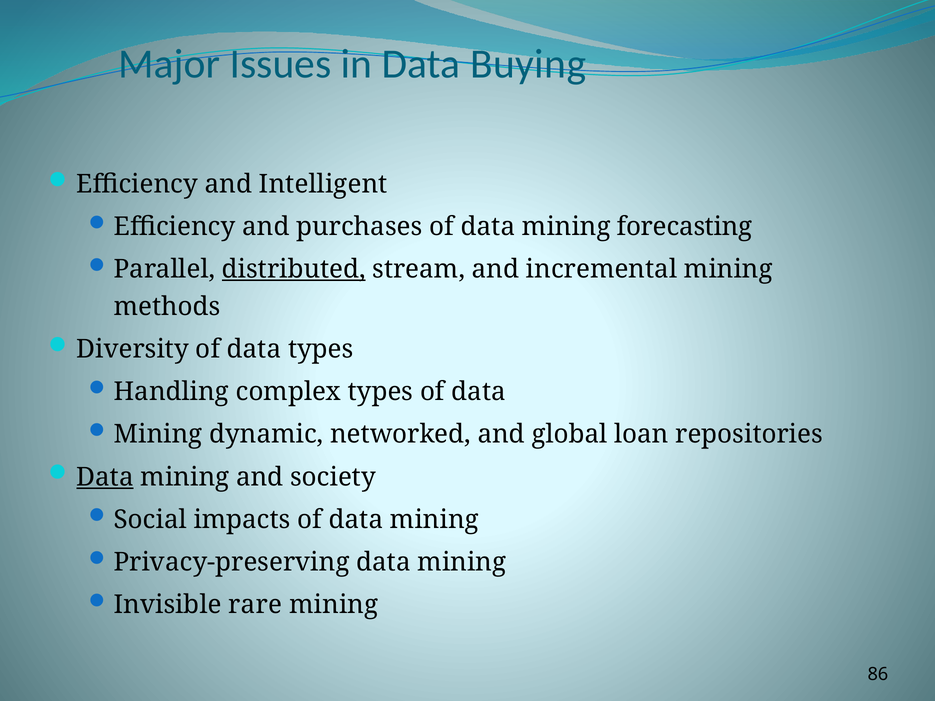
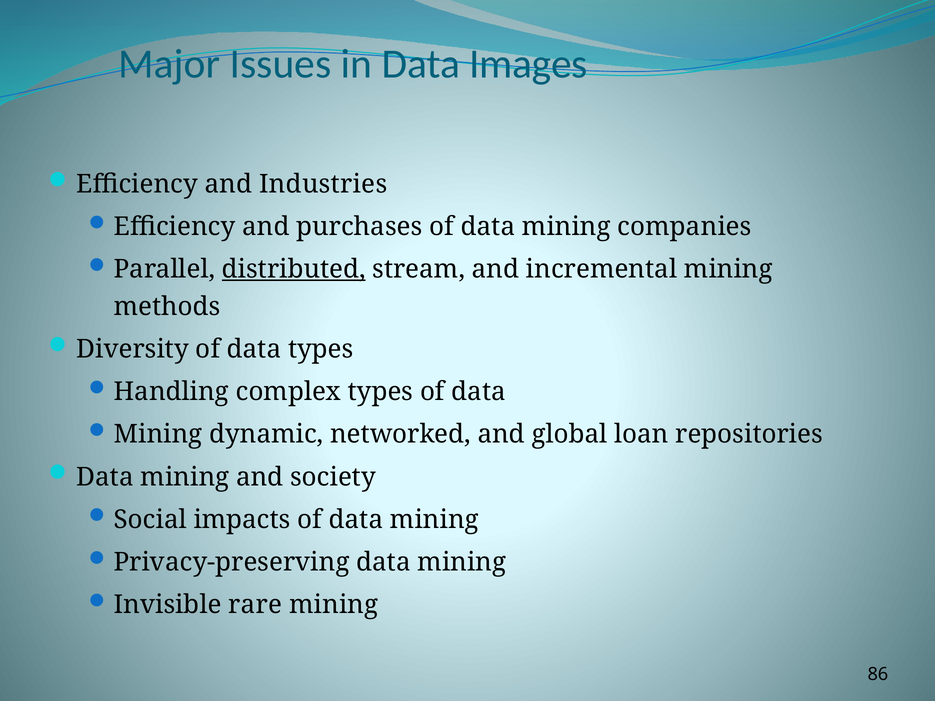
Buying: Buying -> Images (528, 64)
Intelligent: Intelligent -> Industries (323, 184)
forecasting: forecasting -> companies (685, 227)
Data underline: present -> none (105, 477)
